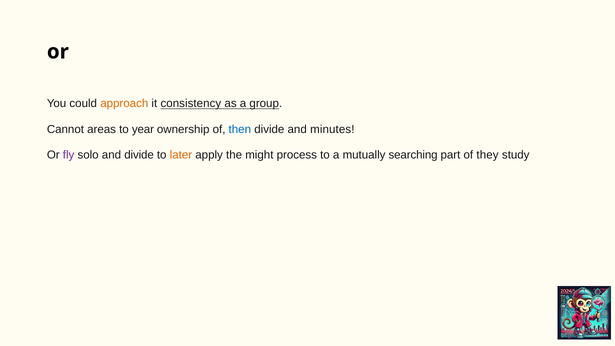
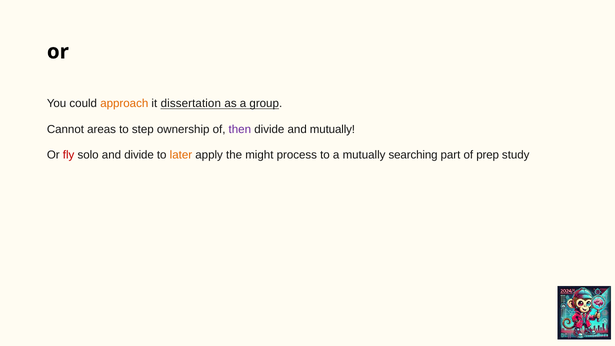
consistency: consistency -> dissertation (191, 104)
year: year -> step (143, 129)
then colour: blue -> purple (240, 129)
and minutes: minutes -> mutually (332, 129)
fly colour: purple -> red (69, 155)
they: they -> prep (488, 155)
